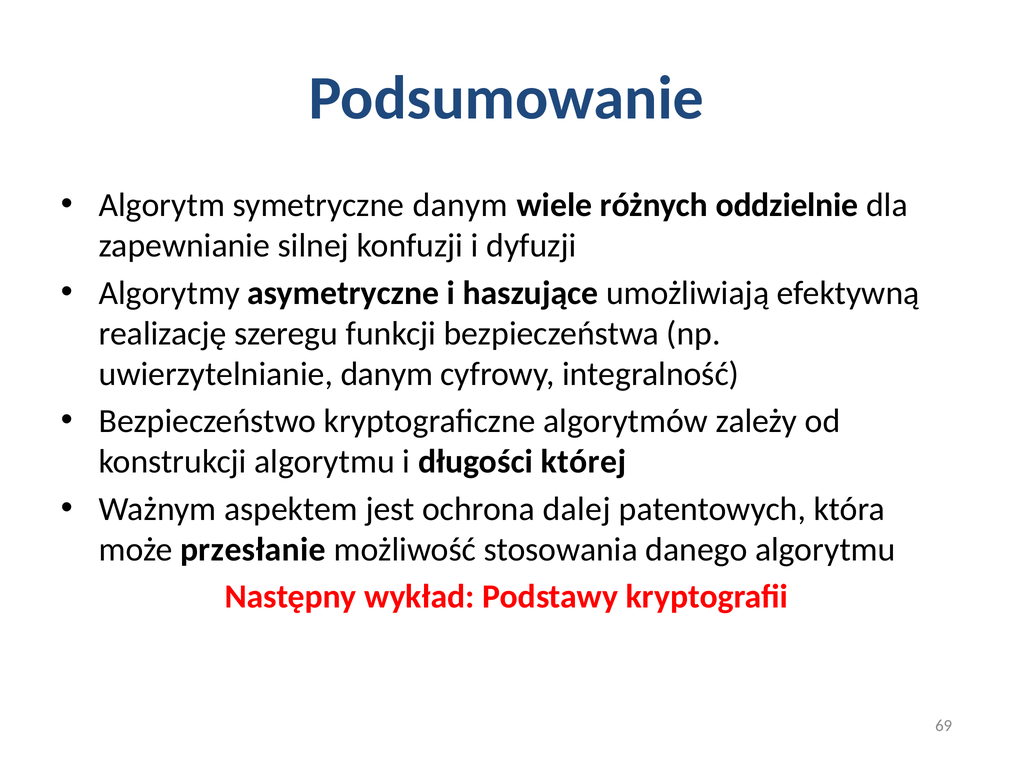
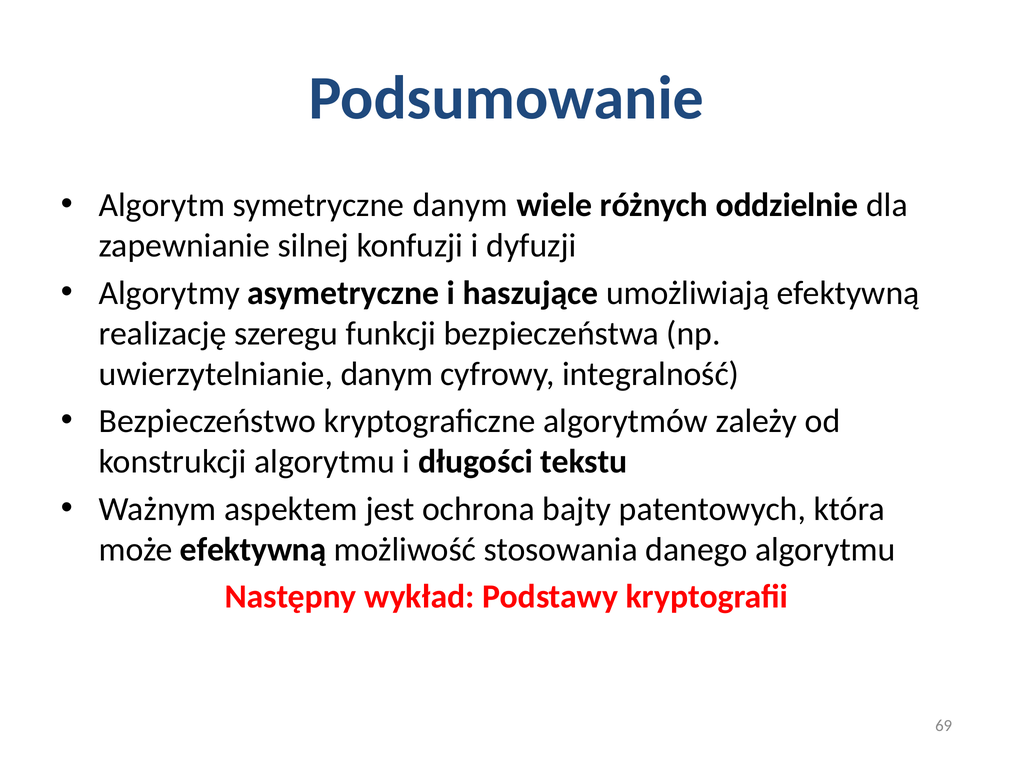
której: której -> tekstu (584, 462)
dalej: dalej -> bajty (577, 509)
może przesłanie: przesłanie -> efektywną (253, 549)
